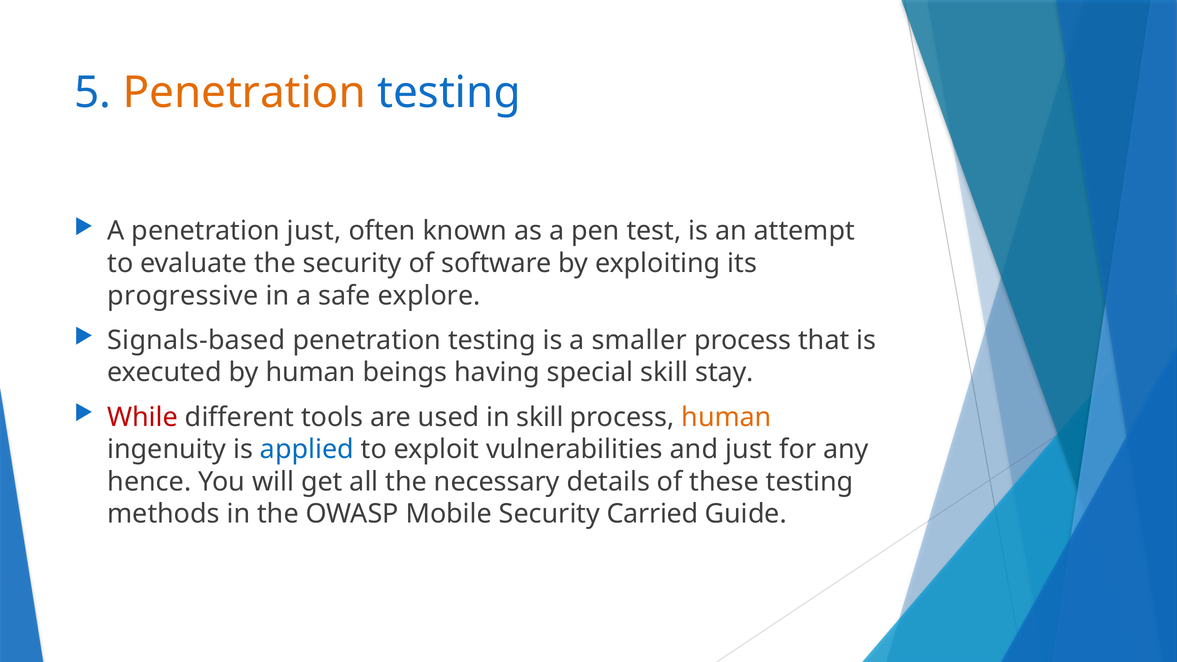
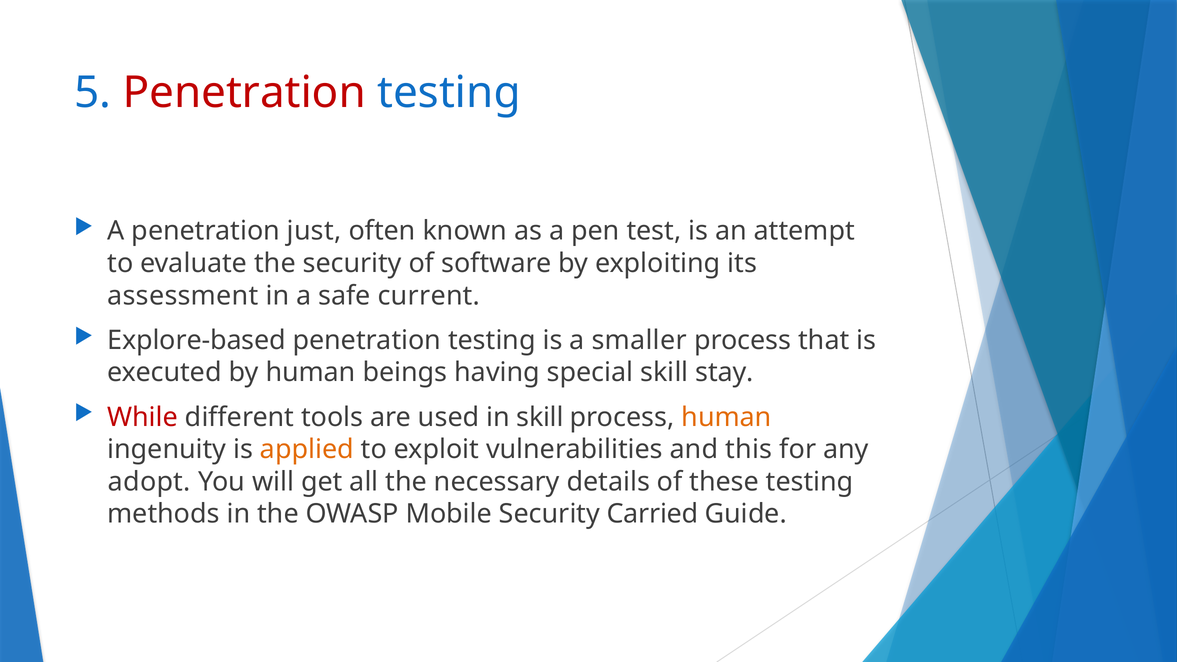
Penetration colour: orange -> red (244, 93)
progressive: progressive -> assessment (183, 296)
explore: explore -> current (429, 296)
Signals-based: Signals-based -> Explore-based (197, 340)
applied colour: blue -> orange (307, 450)
and just: just -> this (749, 450)
hence: hence -> adopt (149, 482)
